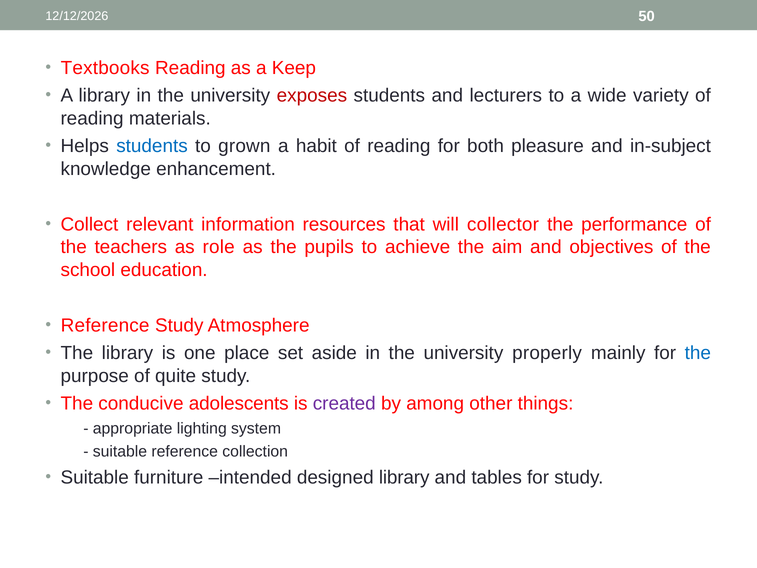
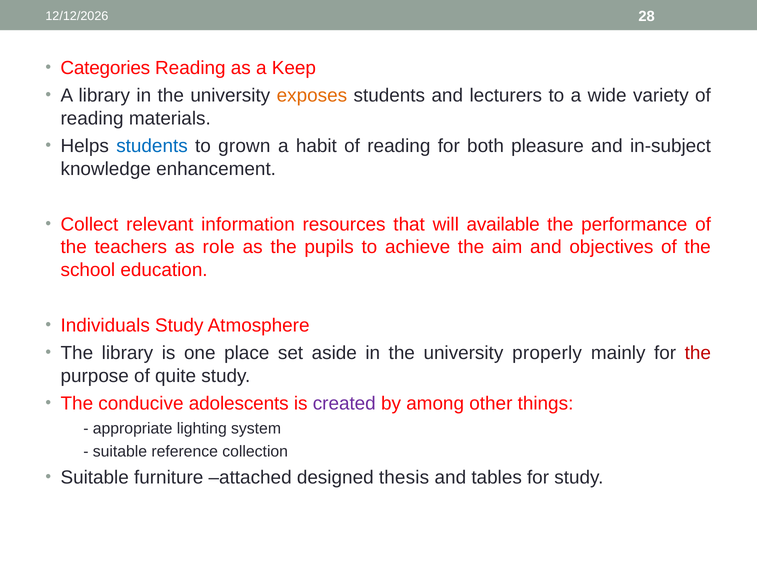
50: 50 -> 28 (647, 16)
Textbooks: Textbooks -> Categories (105, 68)
exposes colour: red -> orange (312, 96)
collector: collector -> available (503, 224)
Reference: Reference -> Individuals (105, 325)
the colour: blue -> red (698, 353)
intended: intended -> attached (250, 477)
designed library: library -> thesis (404, 477)
